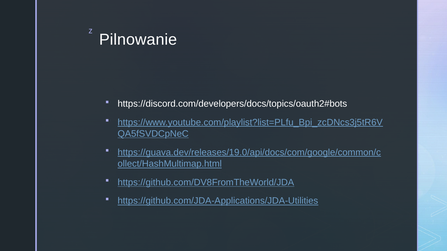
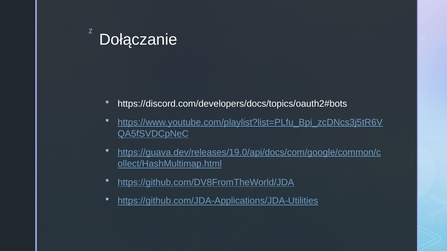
Pilnowanie: Pilnowanie -> Dołączanie (138, 40)
